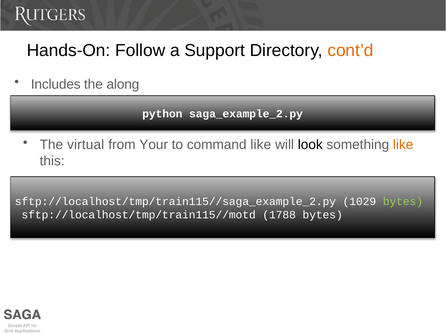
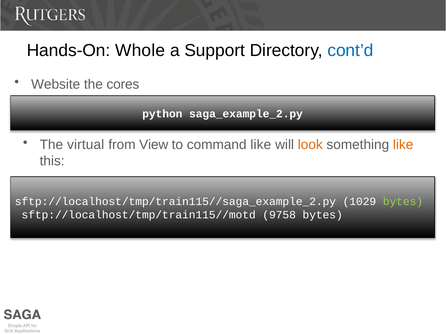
Follow: Follow -> Whole (140, 51)
cont’d colour: orange -> blue (350, 51)
Includes: Includes -> Website (56, 84)
along: along -> cores (123, 84)
Your: Your -> View (154, 145)
look colour: black -> orange (310, 145)
1788: 1788 -> 9758 (279, 215)
